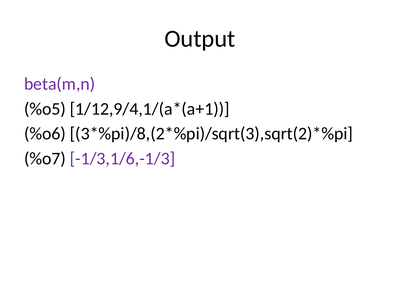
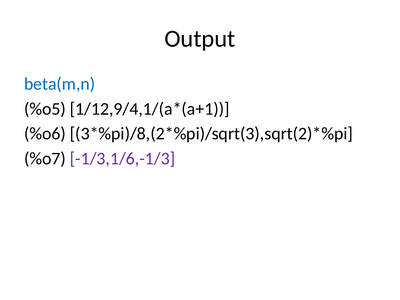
beta(m,n colour: purple -> blue (60, 84)
